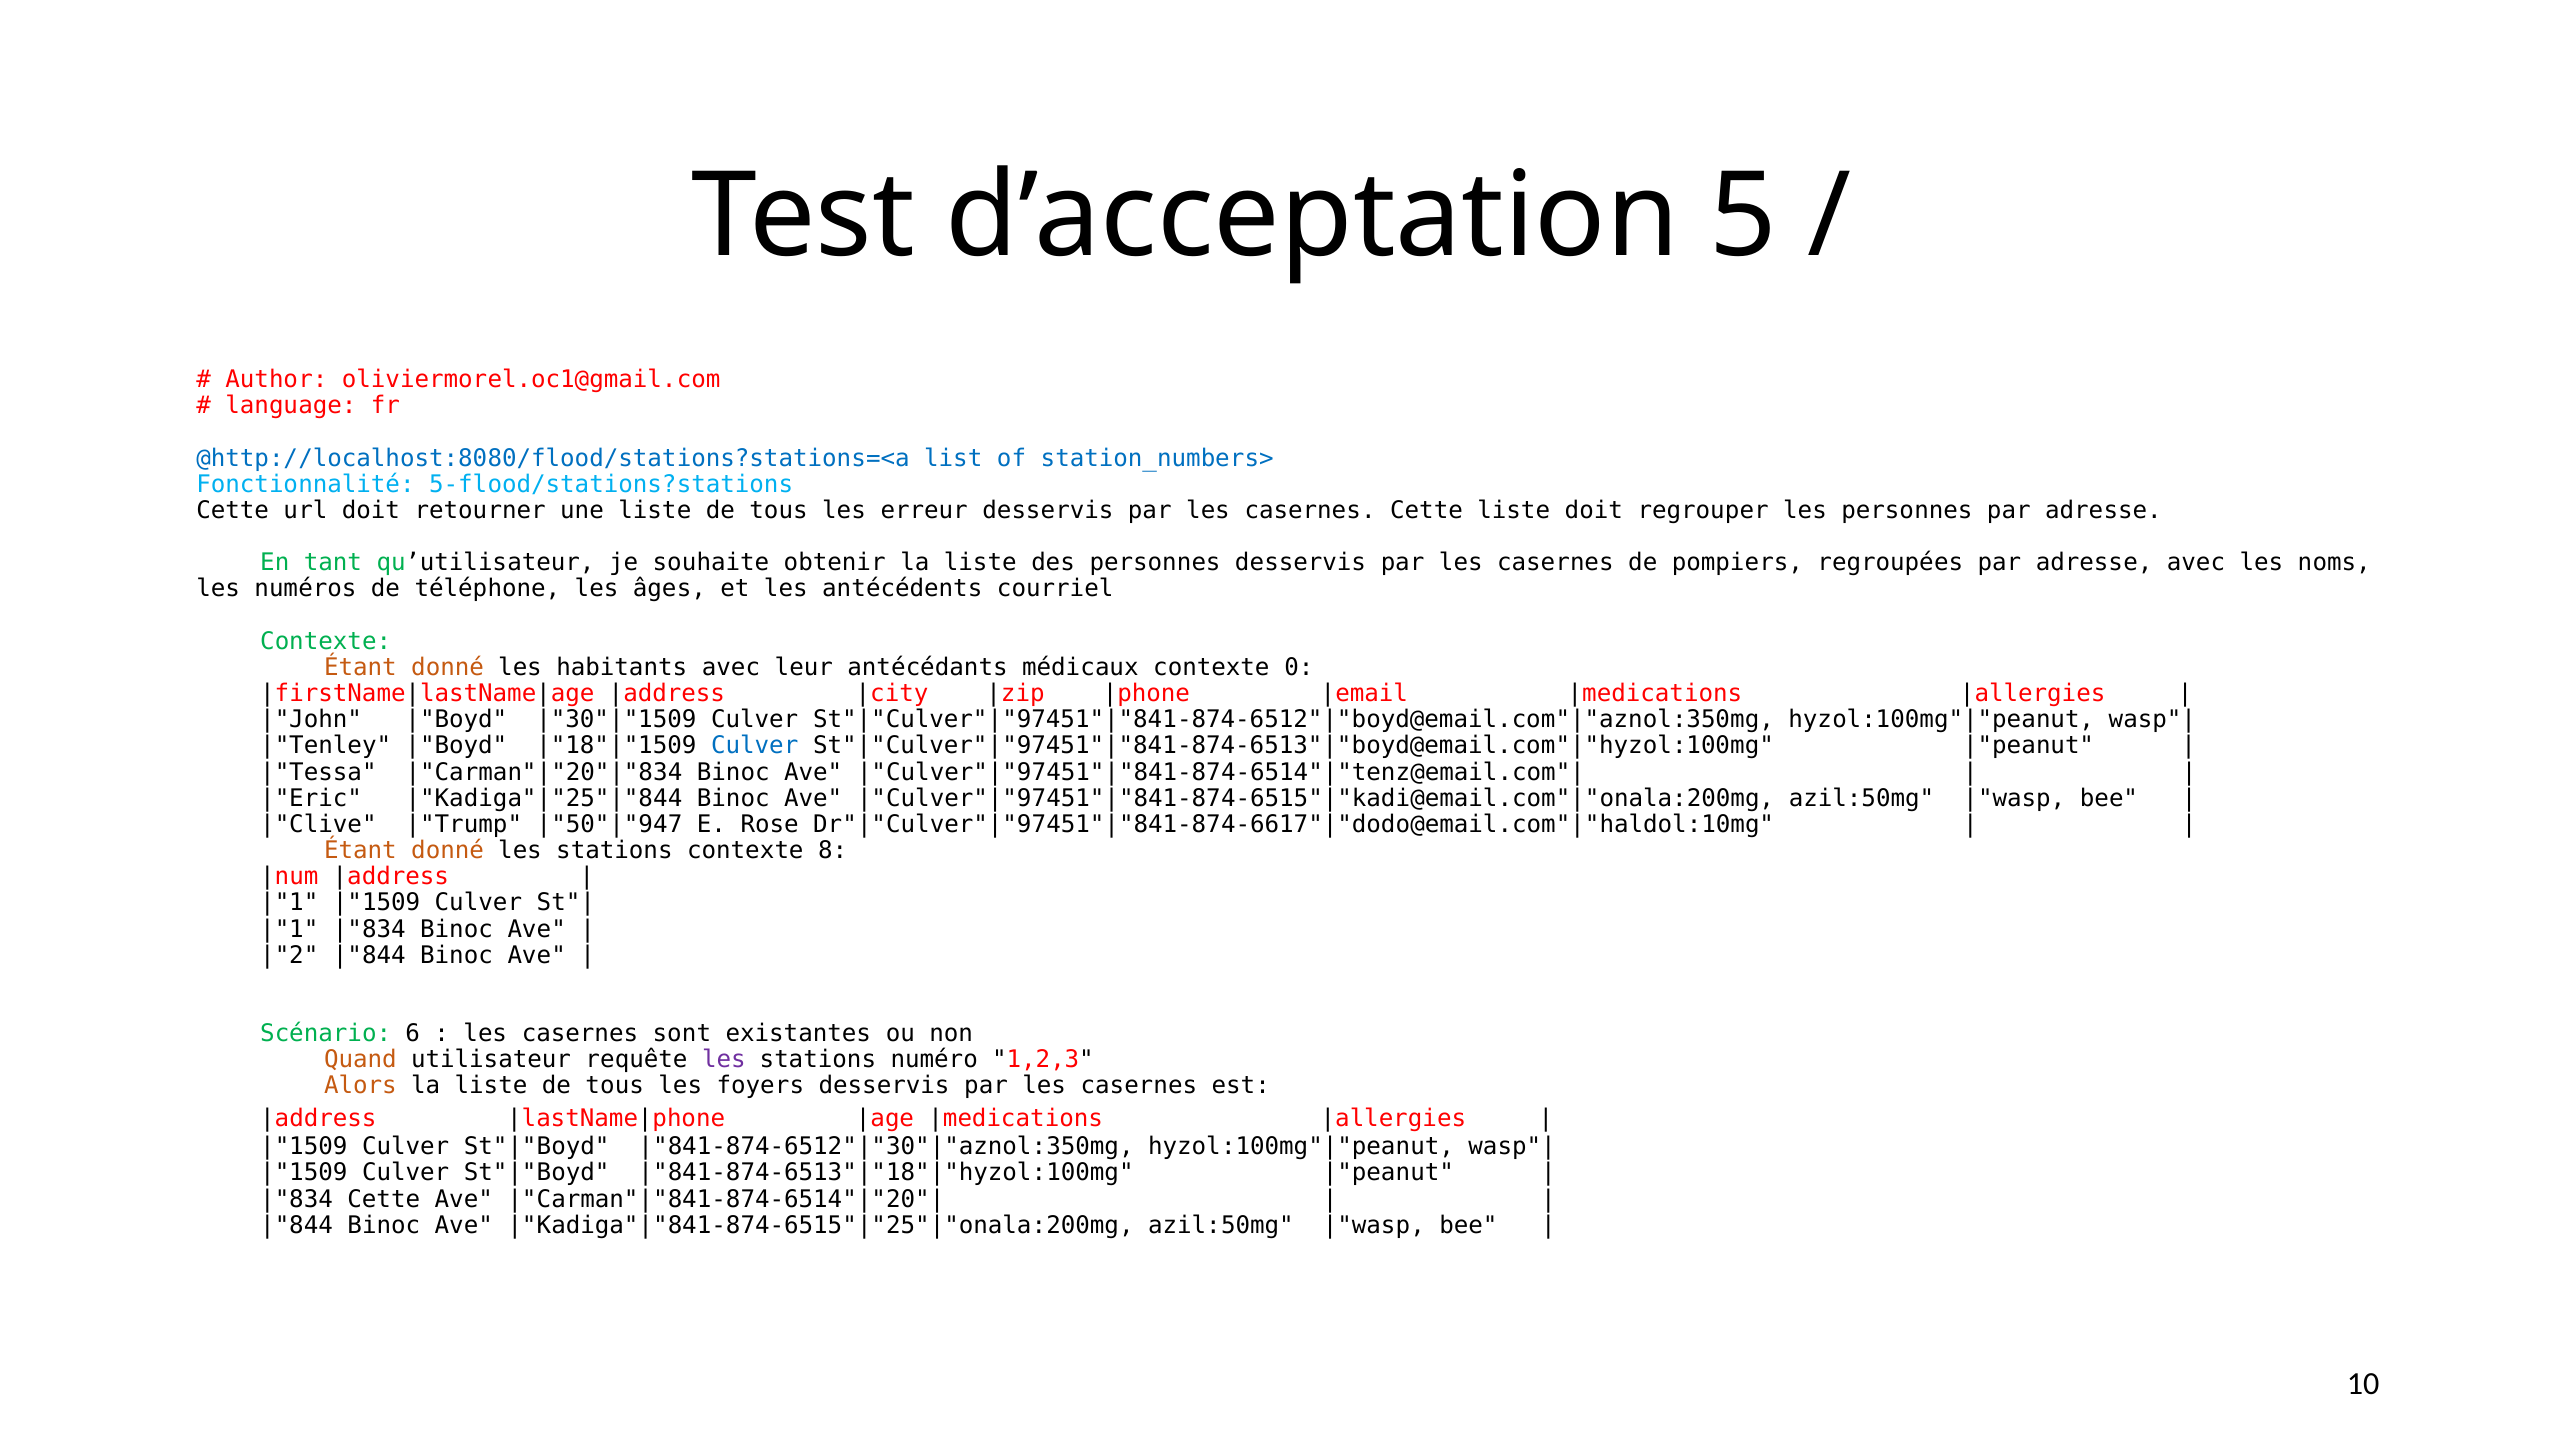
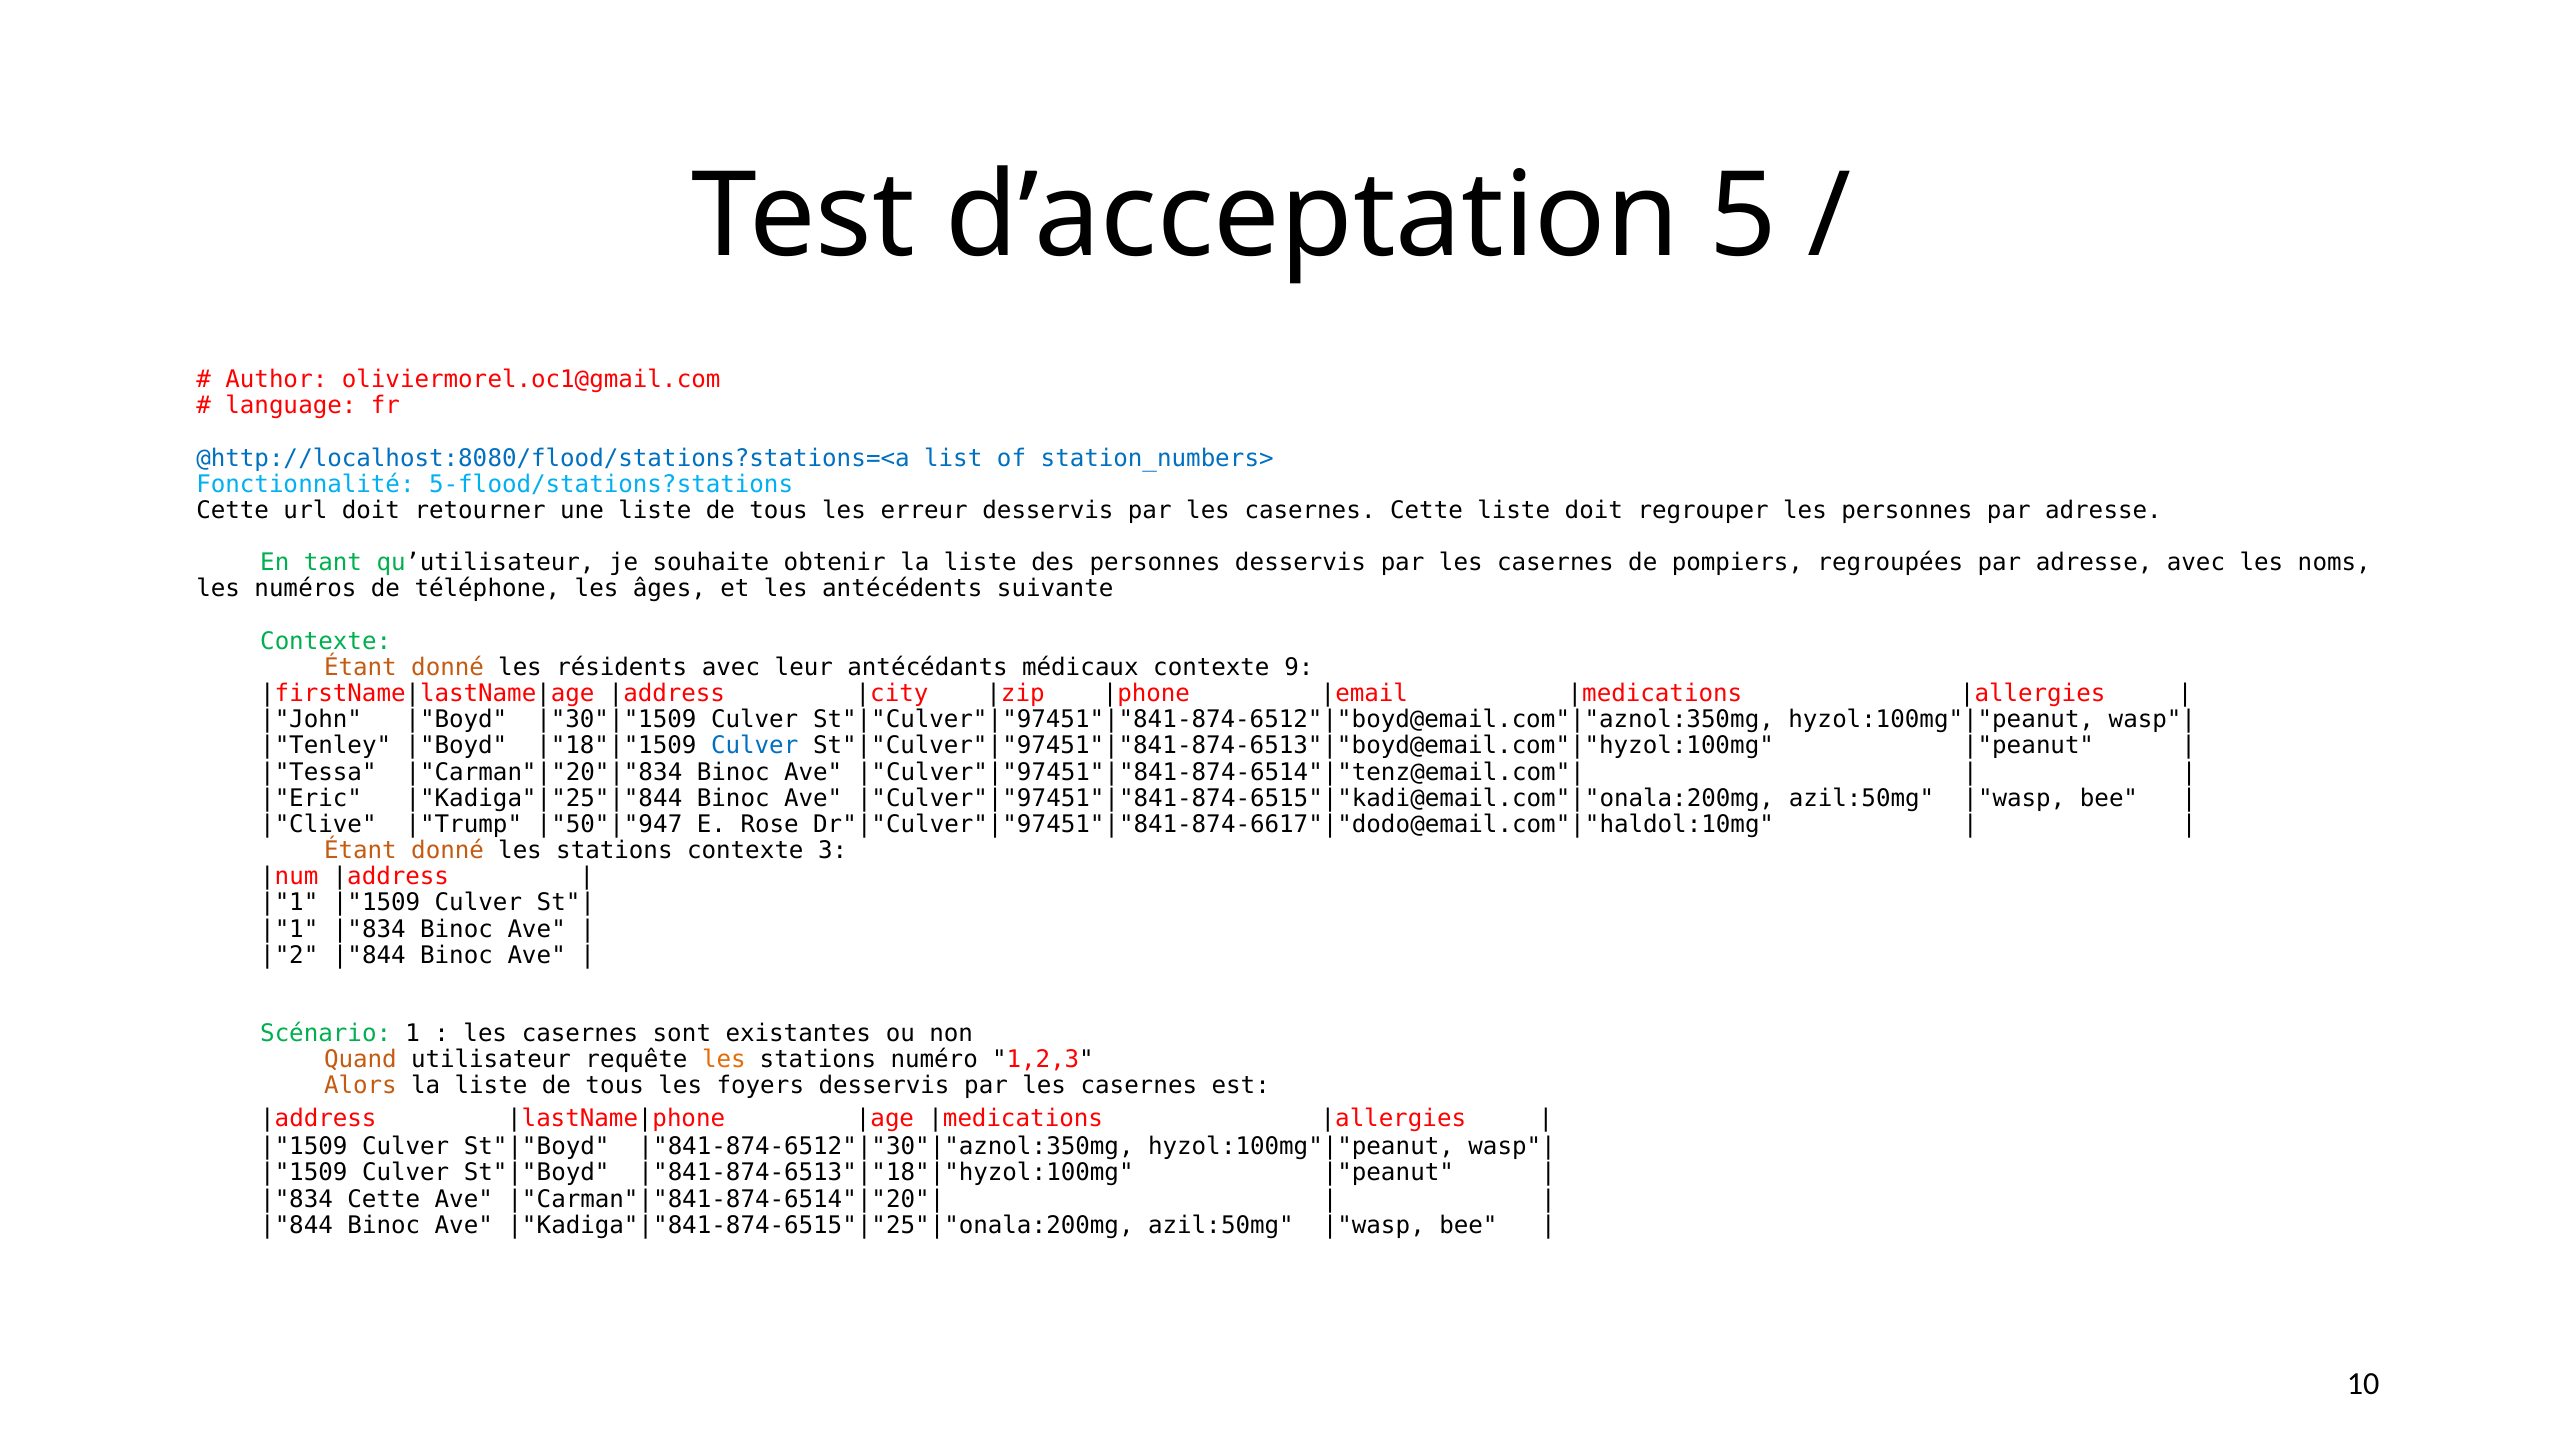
courriel: courriel -> suivante (1055, 589)
habitants: habitants -> résidents (622, 667)
0: 0 -> 9 (1299, 667)
8: 8 -> 3 (833, 851)
6: 6 -> 1 (413, 1034)
les colour: purple -> orange (724, 1060)
